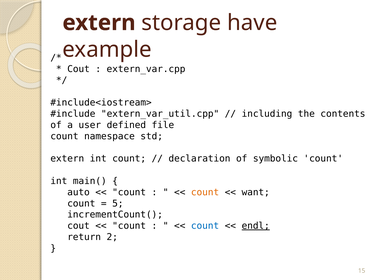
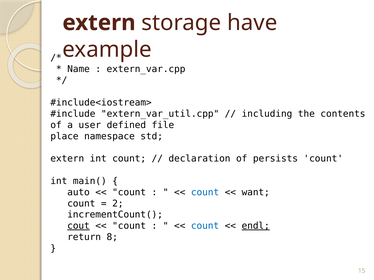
Cout: Cout -> Name (79, 69)
count: count -> place (64, 137)
symbolic: symbolic -> persists (275, 159)
count colour: orange -> blue (205, 193)
5: 5 -> 2 (118, 204)
cout underline: none -> present (78, 226)
2: 2 -> 8 (112, 237)
